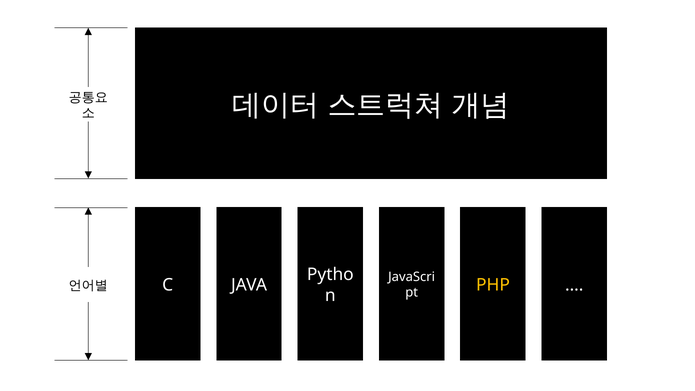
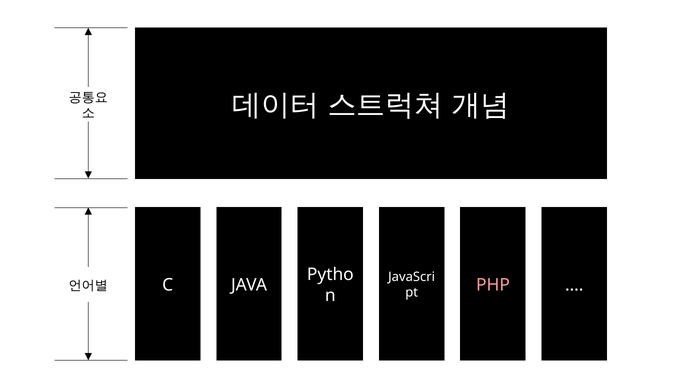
PHP colour: yellow -> pink (493, 285)
